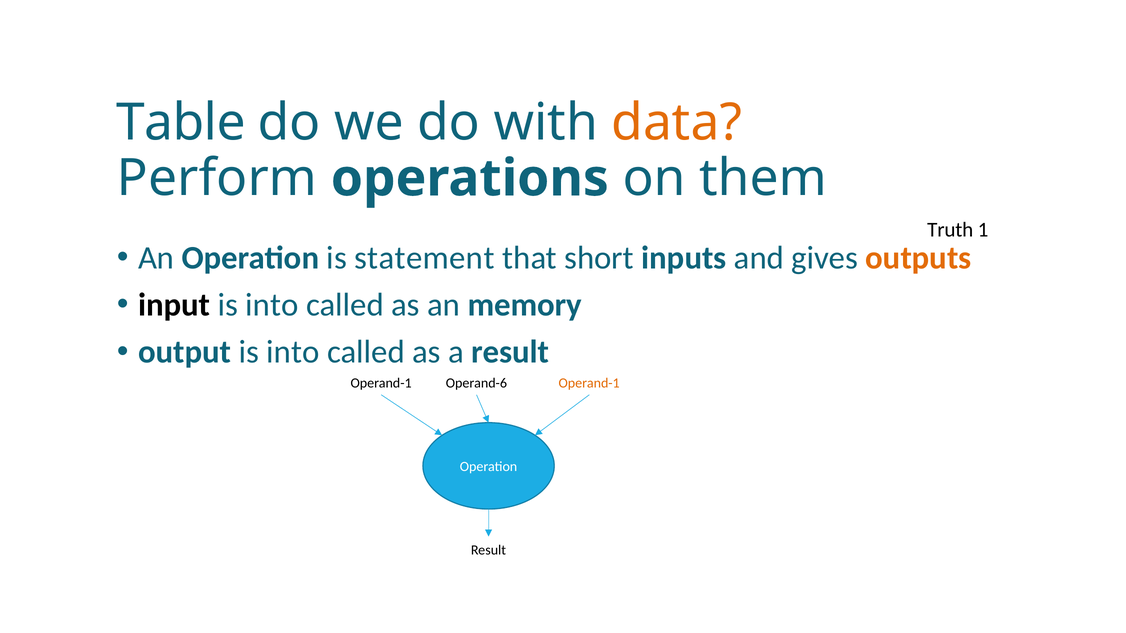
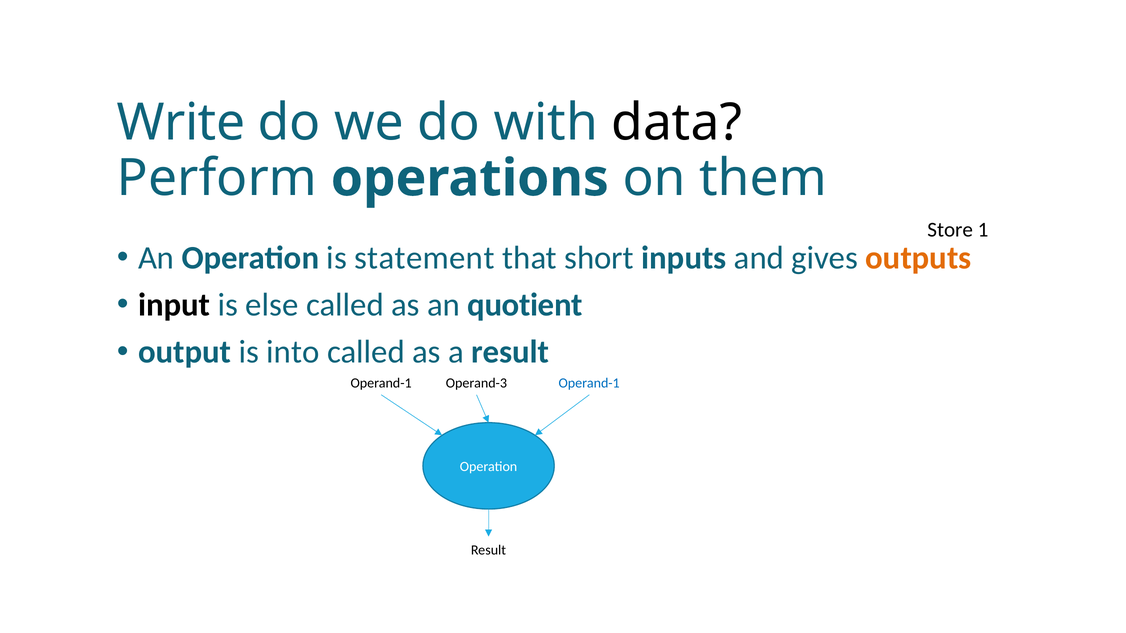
Table: Table -> Write (181, 123)
data colour: orange -> black (677, 123)
Truth: Truth -> Store (950, 230)
into: into -> else (272, 305)
memory: memory -> quotient (525, 305)
Operand-6: Operand-6 -> Operand-3 (476, 383)
Operand-1 colour: orange -> blue (589, 383)
